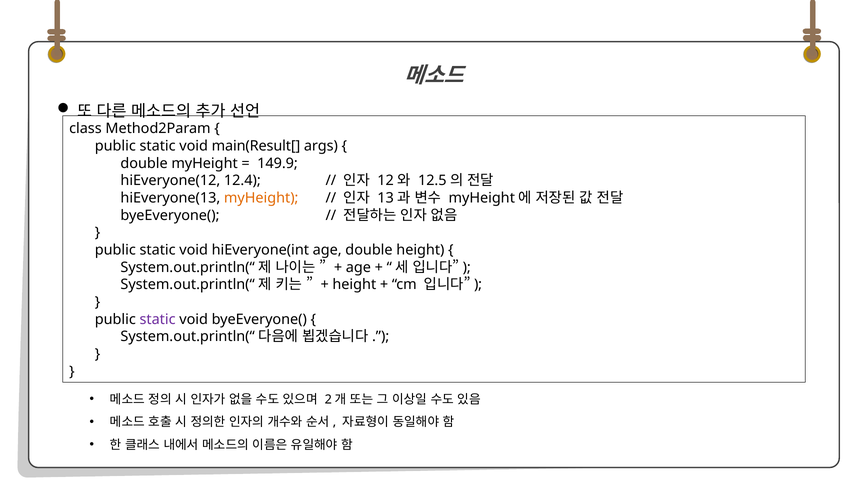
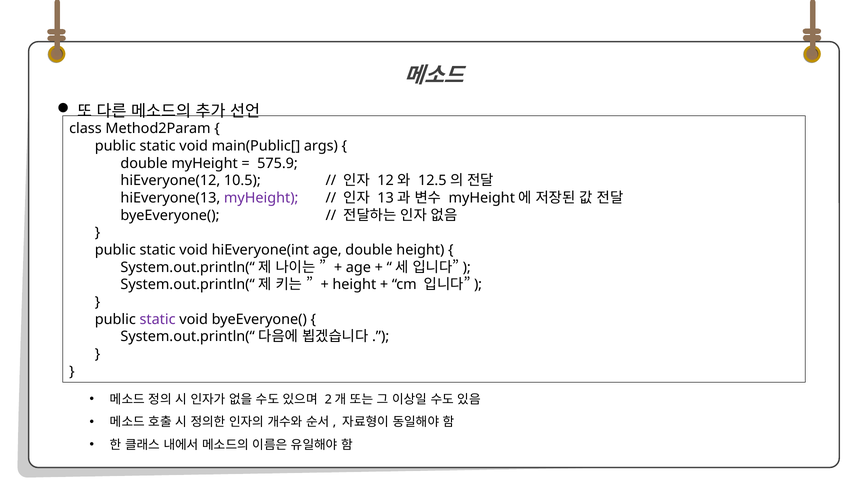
main(Result[: main(Result[ -> main(Public[ (256, 146)
149.9: 149.9 -> 575.9 (278, 163)
12.4: 12.4 -> 10.5 (242, 181)
myHeight colour: orange -> purple (261, 198)
